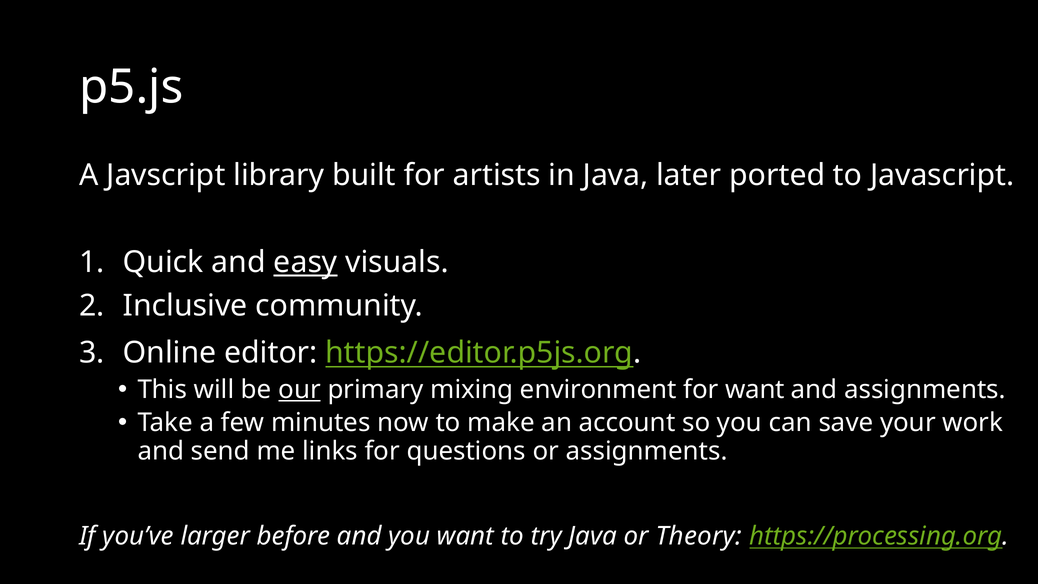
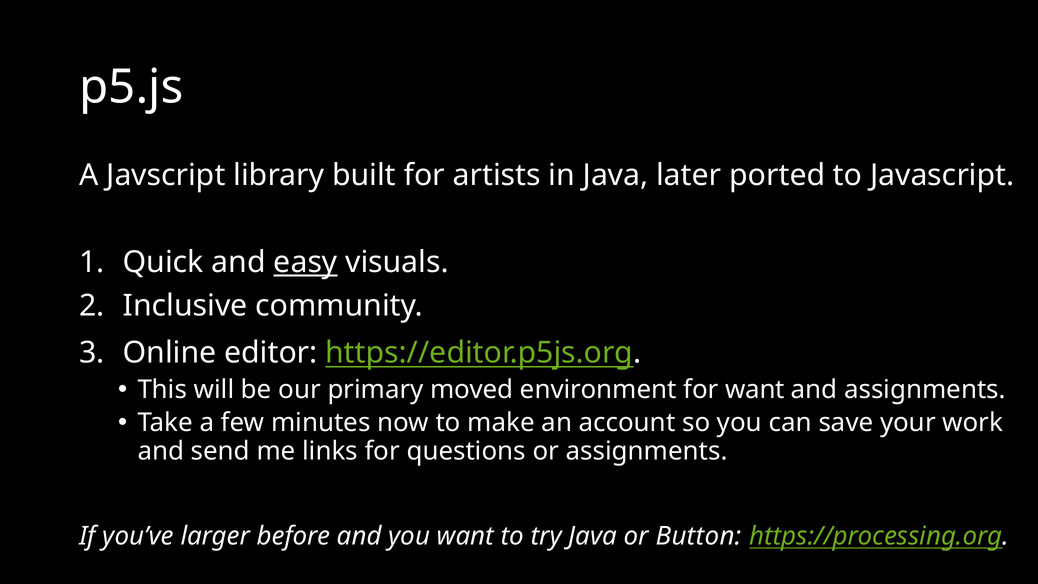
our underline: present -> none (300, 389)
mixing: mixing -> moved (472, 389)
Theory: Theory -> Button (699, 536)
